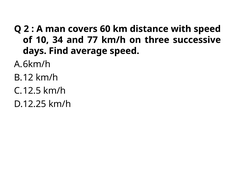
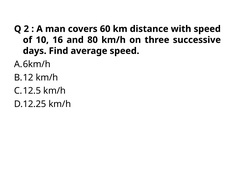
34: 34 -> 16 (58, 40)
77: 77 -> 80 (93, 40)
